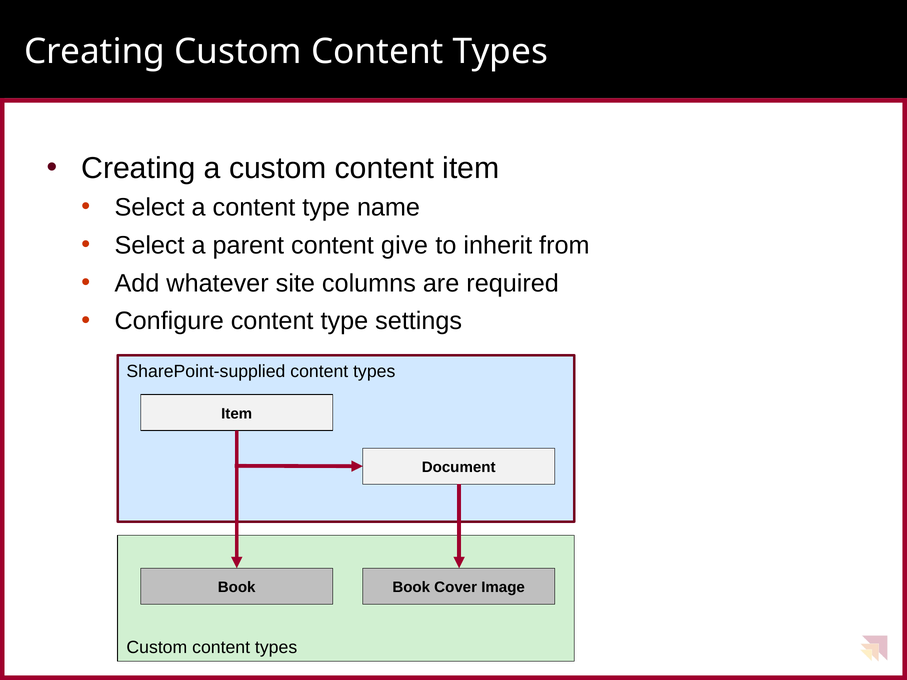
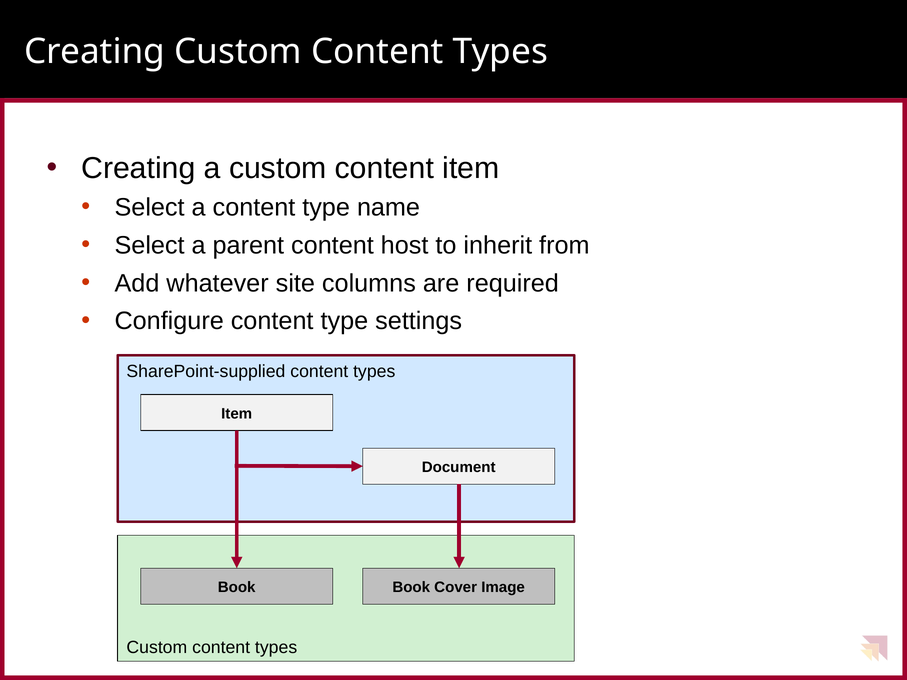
give: give -> host (405, 246)
